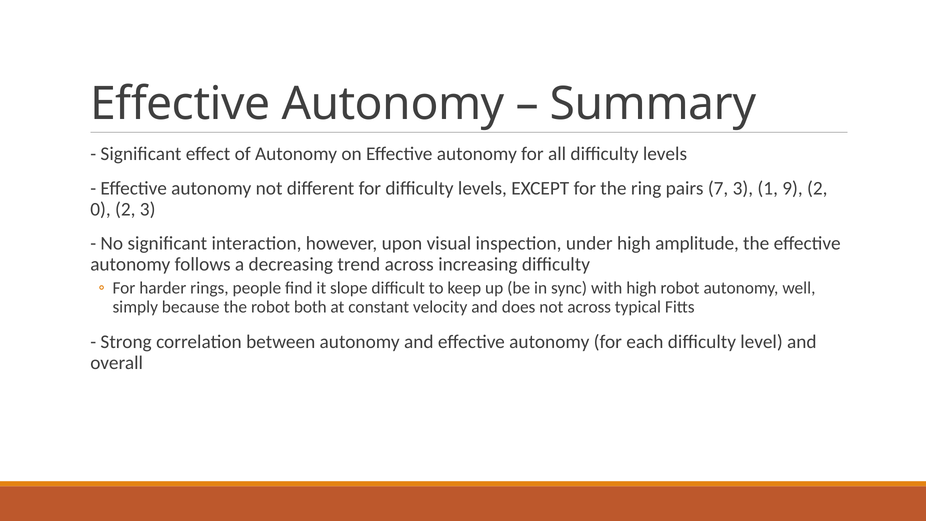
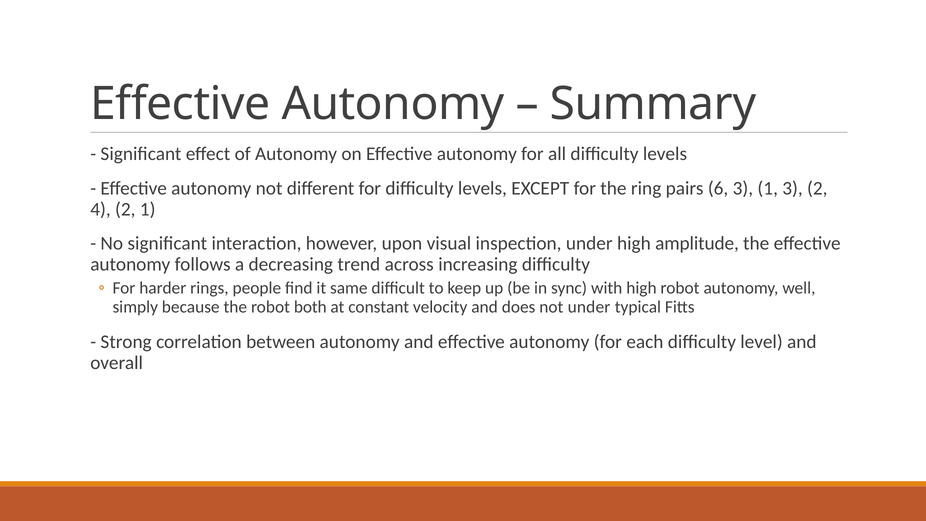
7: 7 -> 6 (718, 188)
1 9: 9 -> 3 (793, 188)
0: 0 -> 4 (101, 209)
2 3: 3 -> 1 (148, 209)
slope: slope -> same (349, 288)
not across: across -> under (589, 307)
